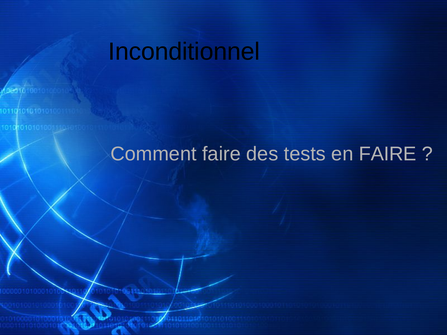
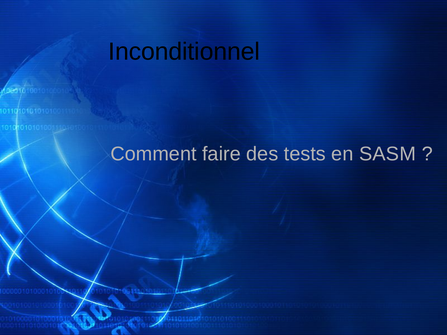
en FAIRE: FAIRE -> SASM (388, 154)
